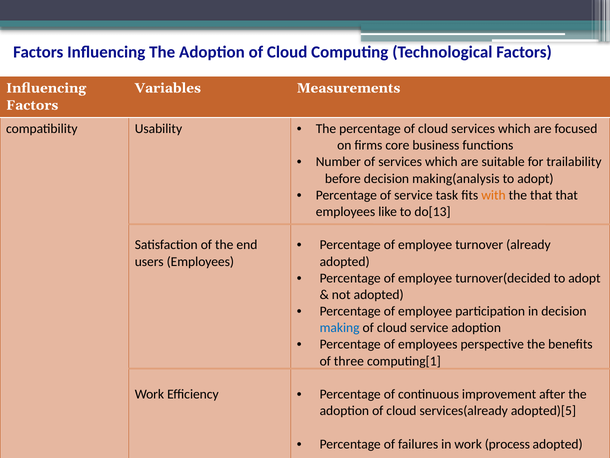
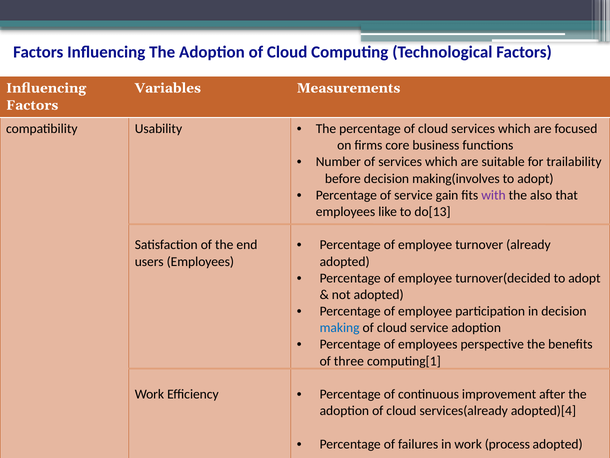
making(analysis: making(analysis -> making(involves (456, 178)
task: task -> gain (447, 195)
with colour: orange -> purple (493, 195)
the that: that -> also (541, 195)
adopted)[5: adopted)[5 -> adopted)[4 (543, 410)
